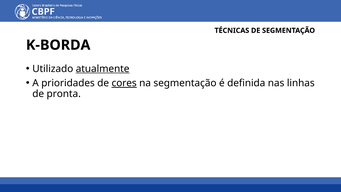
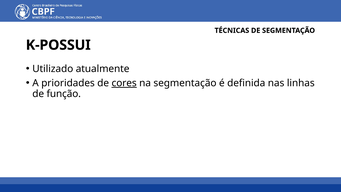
K-BORDA: K-BORDA -> K-POSSUI (58, 45)
atualmente underline: present -> none (103, 69)
pronta: pronta -> função (64, 94)
